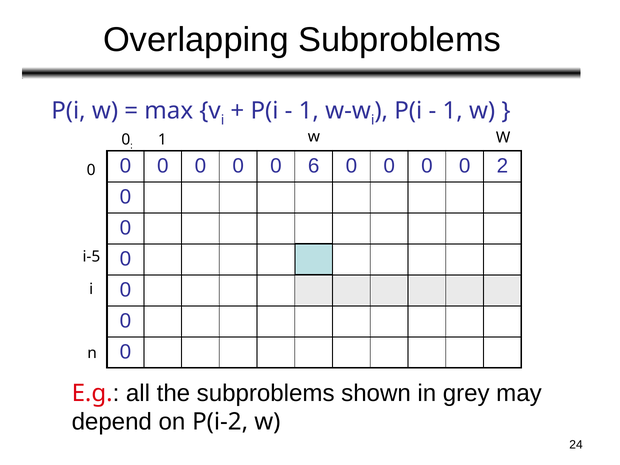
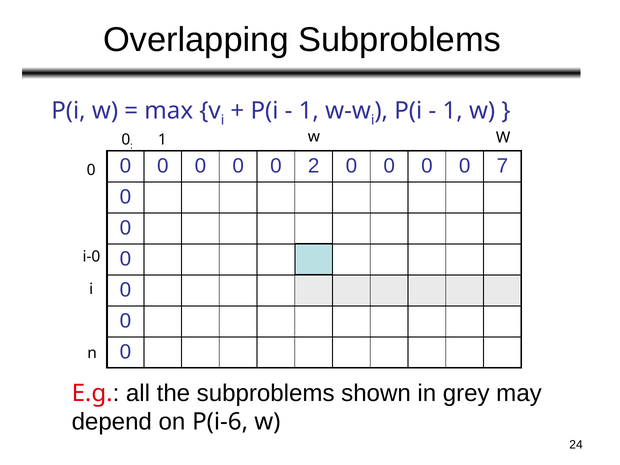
6: 6 -> 2 (314, 166)
2: 2 -> 7 (502, 166)
i-5: i-5 -> i-0 (91, 256)
P(i-2: P(i-2 -> P(i-6 (220, 422)
